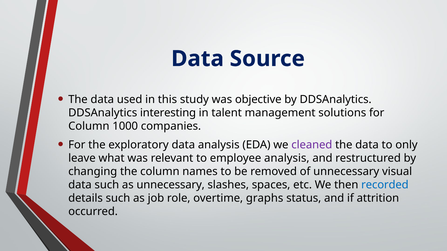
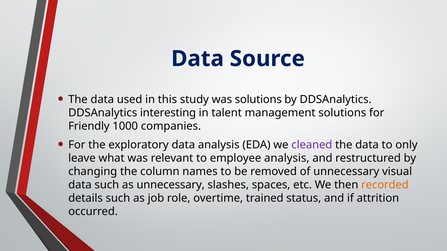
was objective: objective -> solutions (258, 100)
Column: Column -> Friendly (89, 126)
recorded colour: blue -> orange (385, 185)
graphs: graphs -> trained (265, 199)
